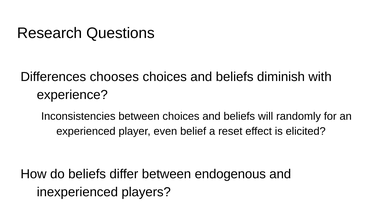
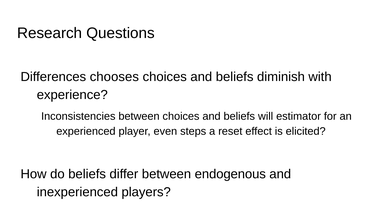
randomly: randomly -> estimator (299, 116)
belief: belief -> steps (193, 131)
